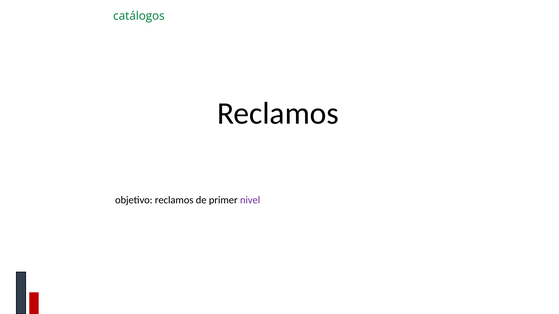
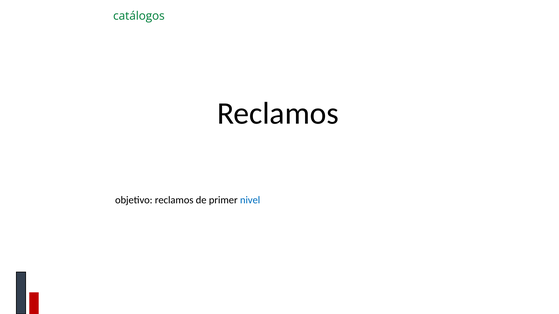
nivel colour: purple -> blue (250, 200)
